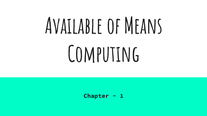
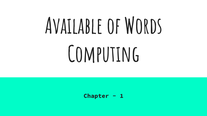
Means: Means -> Words (143, 26)
